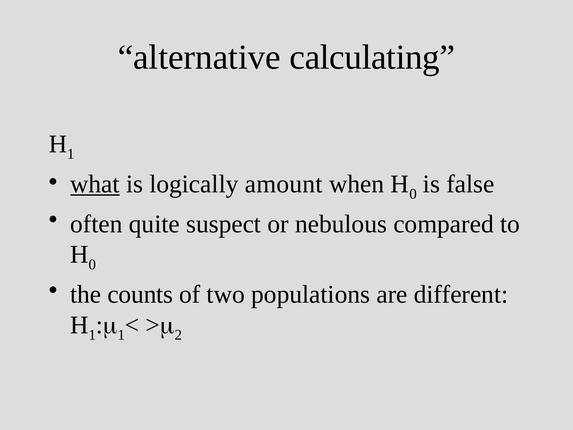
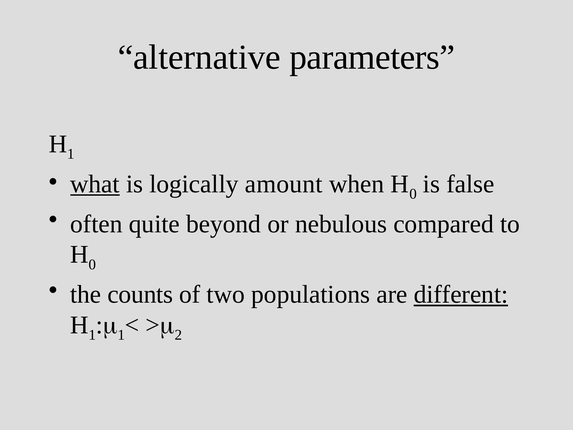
calculating: calculating -> parameters (372, 57)
suspect: suspect -> beyond (224, 224)
different underline: none -> present (461, 294)
